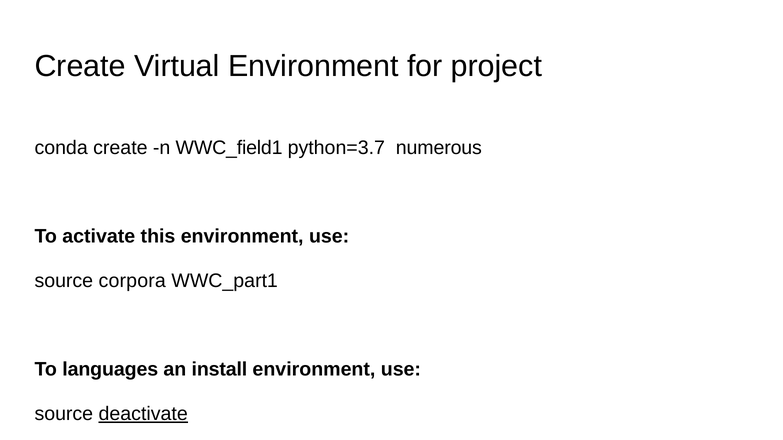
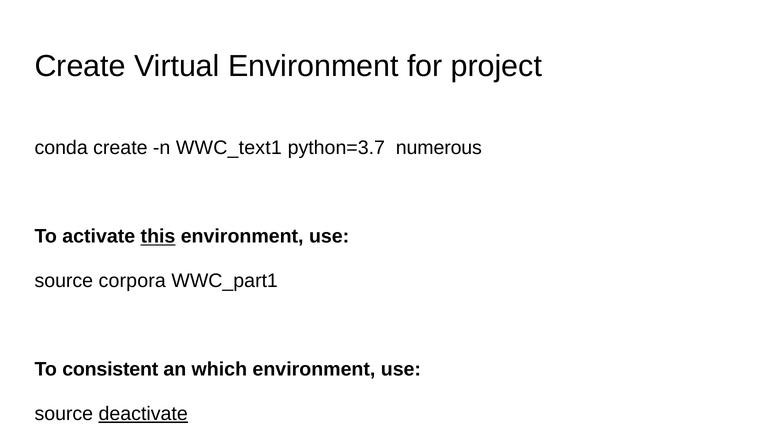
WWC_field1: WWC_field1 -> WWC_text1 (229, 148)
this underline: none -> present (158, 237)
languages: languages -> consistent (110, 370)
install: install -> which (219, 370)
